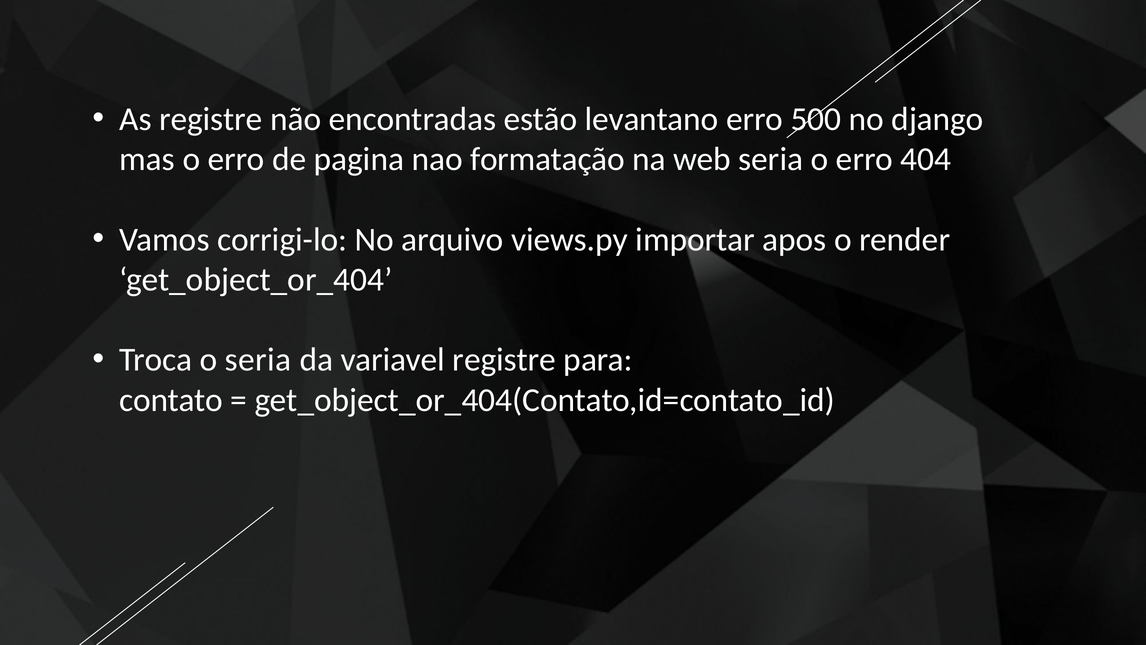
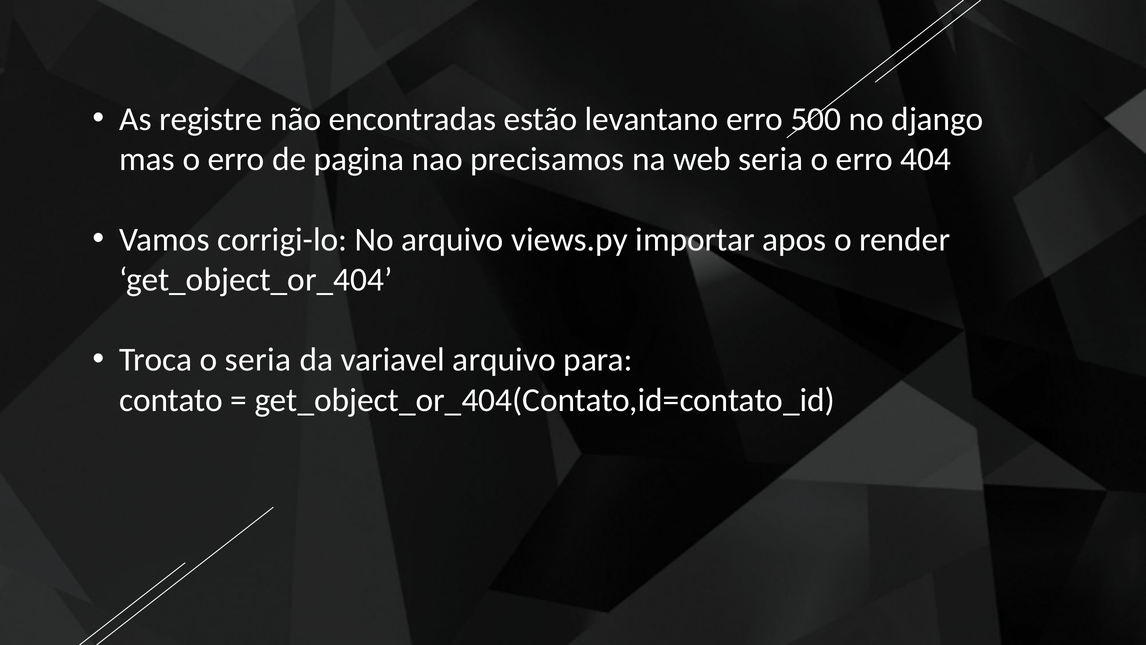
formatação: formatação -> precisamos (547, 159)
variavel registre: registre -> arquivo (504, 360)
